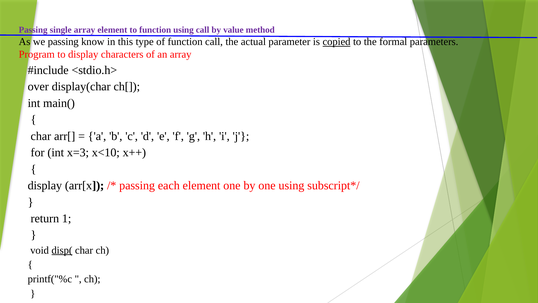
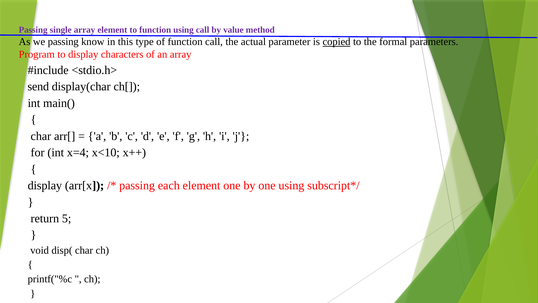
over: over -> send (38, 86)
x=3: x=3 -> x=4 (78, 152)
1: 1 -> 5 (67, 218)
disp( underline: present -> none (62, 250)
